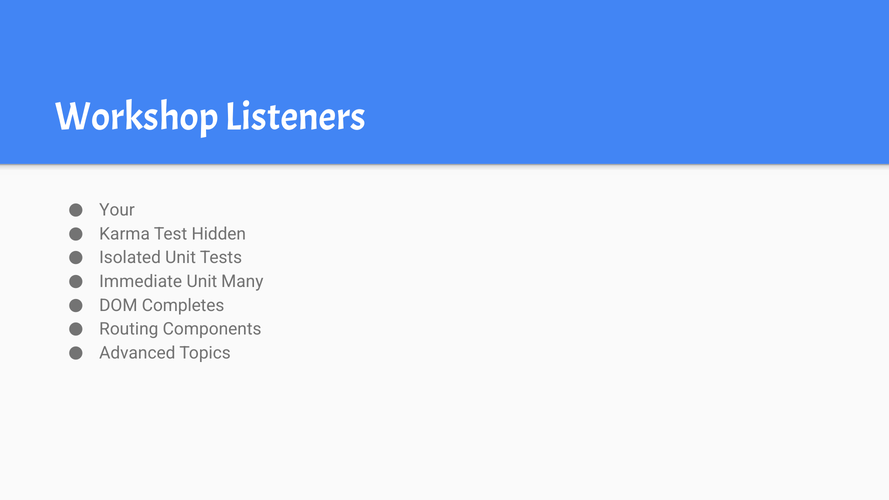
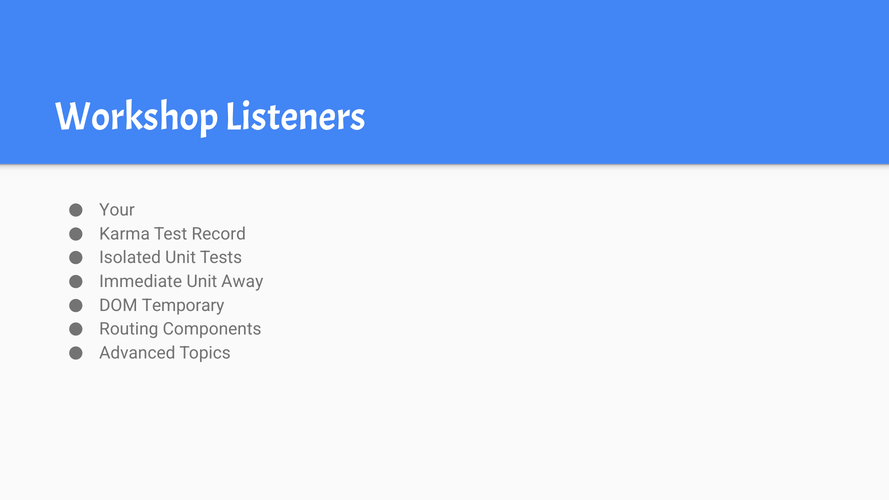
Hidden: Hidden -> Record (219, 234)
Many: Many -> Away (242, 282)
Completes: Completes -> Temporary (183, 305)
